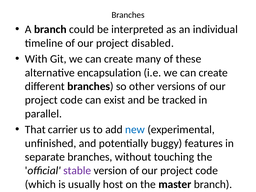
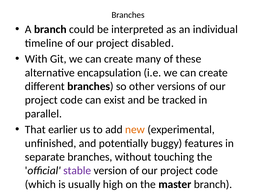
carrier: carrier -> earlier (63, 130)
new colour: blue -> orange (135, 130)
host: host -> high (113, 184)
